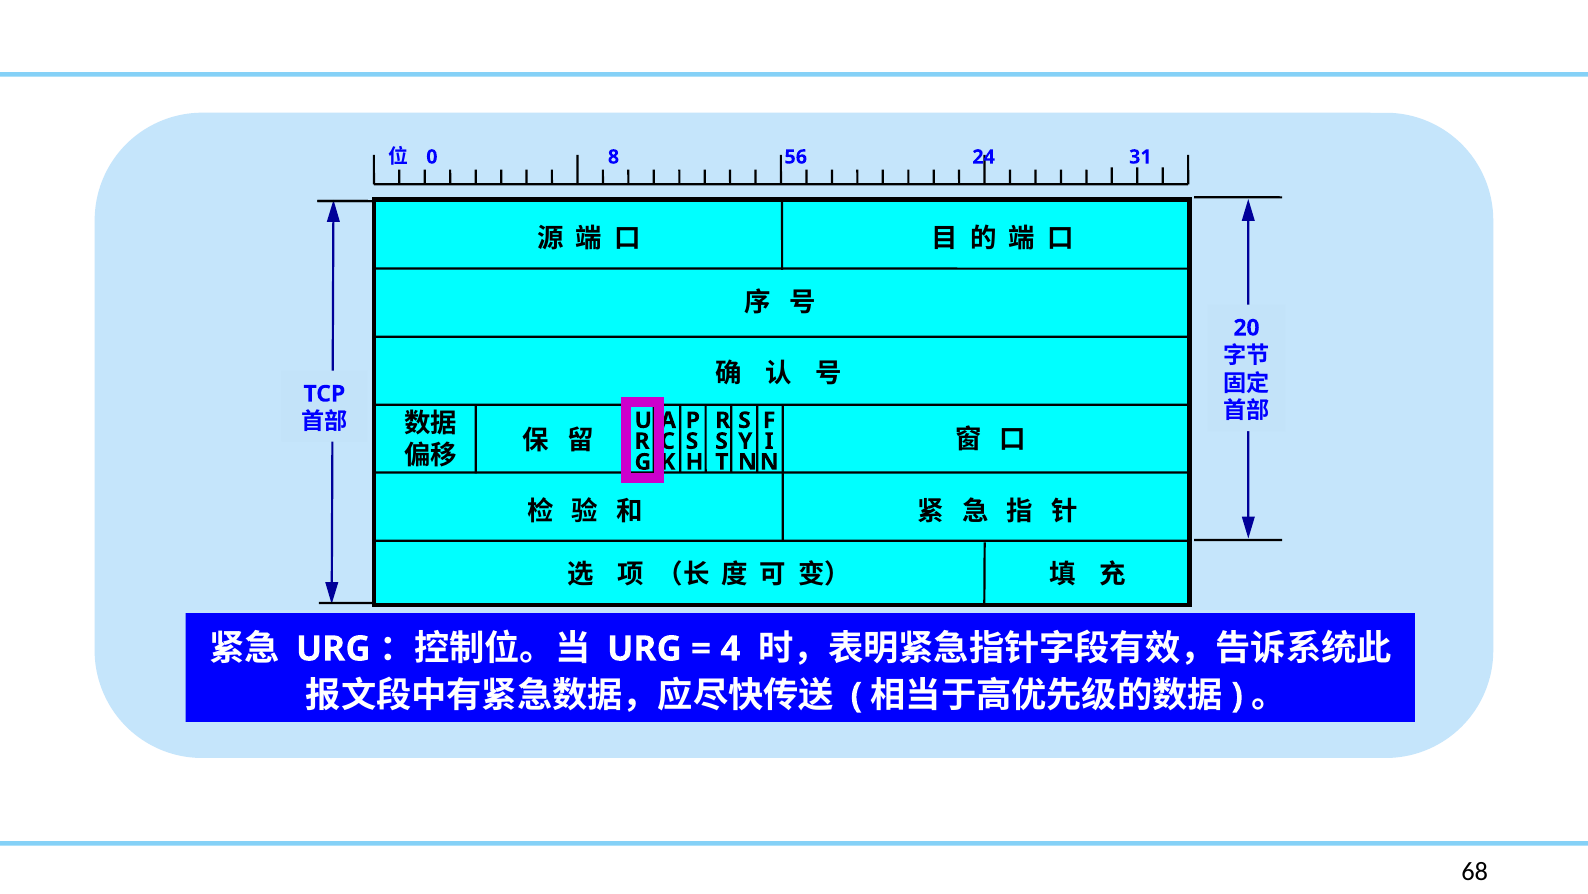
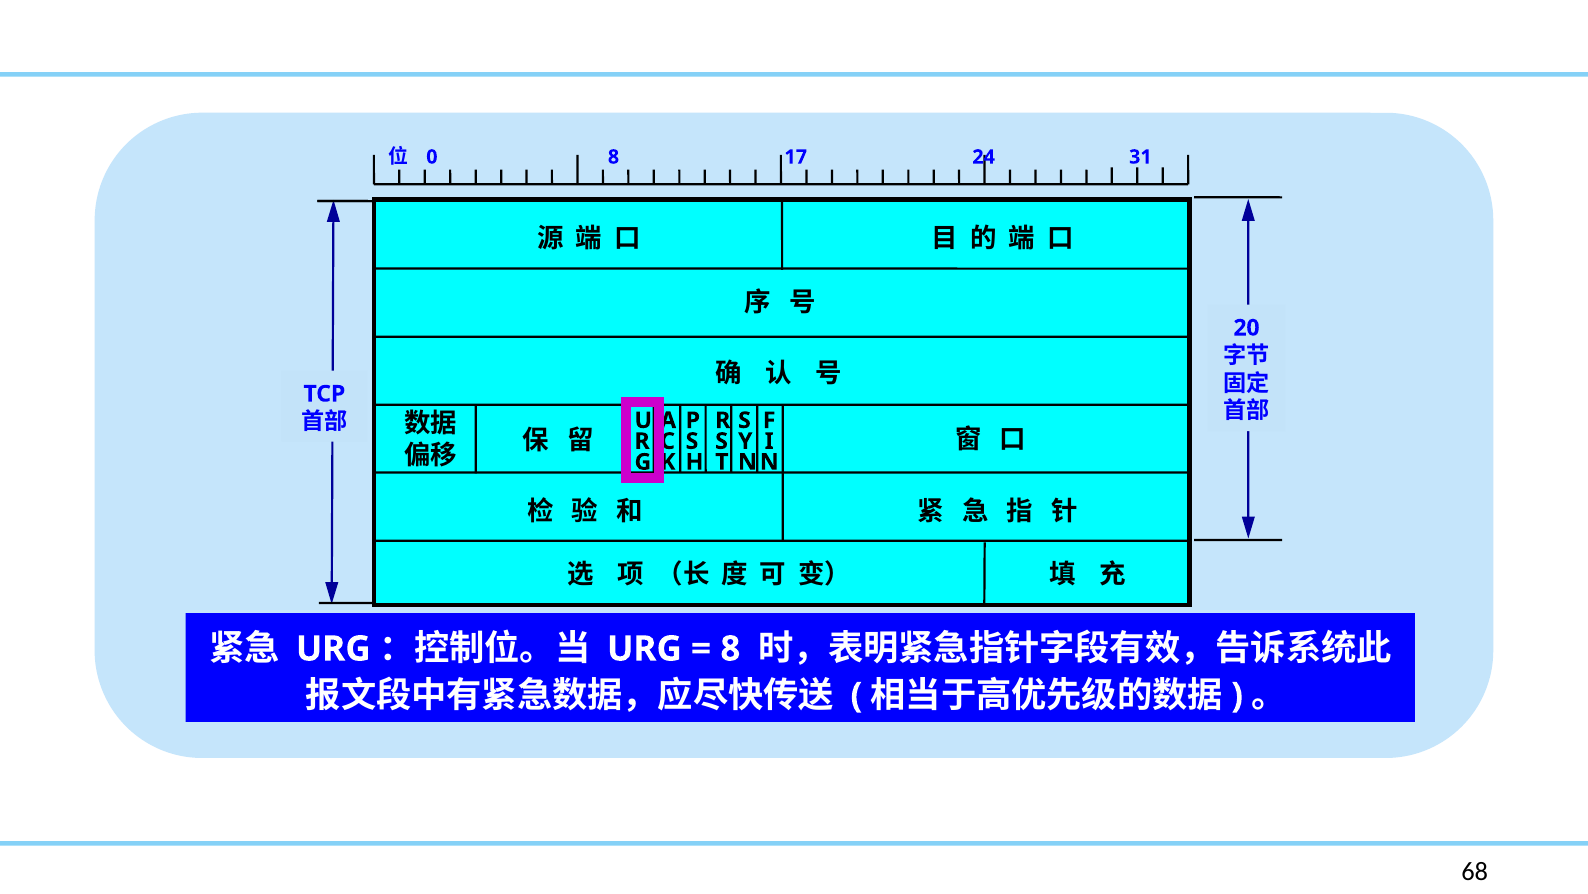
56: 56 -> 17 (796, 157)
4: 4 -> 8 (730, 648)
